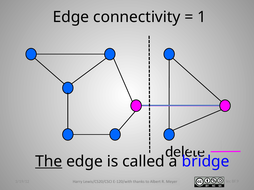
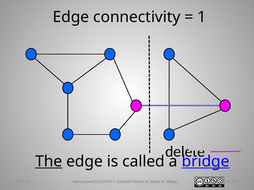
bridge underline: none -> present (206, 162)
